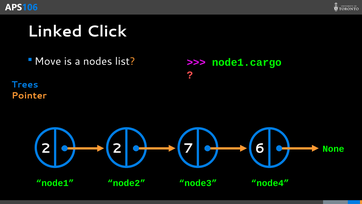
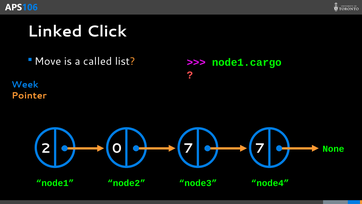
nodes: nodes -> called (98, 61)
Trees: Trees -> Week (25, 85)
2 2: 2 -> 0 (117, 148)
7 6: 6 -> 7 (260, 148)
